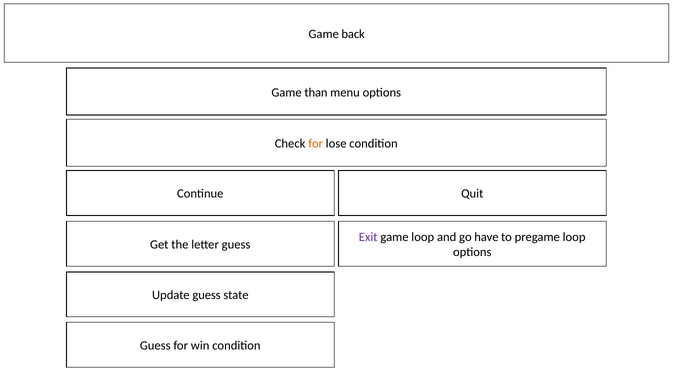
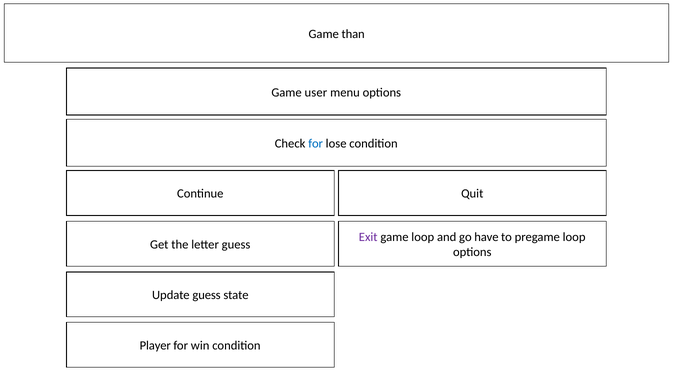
back: back -> than (353, 34)
than: than -> user (316, 92)
for colour: orange -> blue (316, 143)
Guess: Guess -> Player (155, 345)
